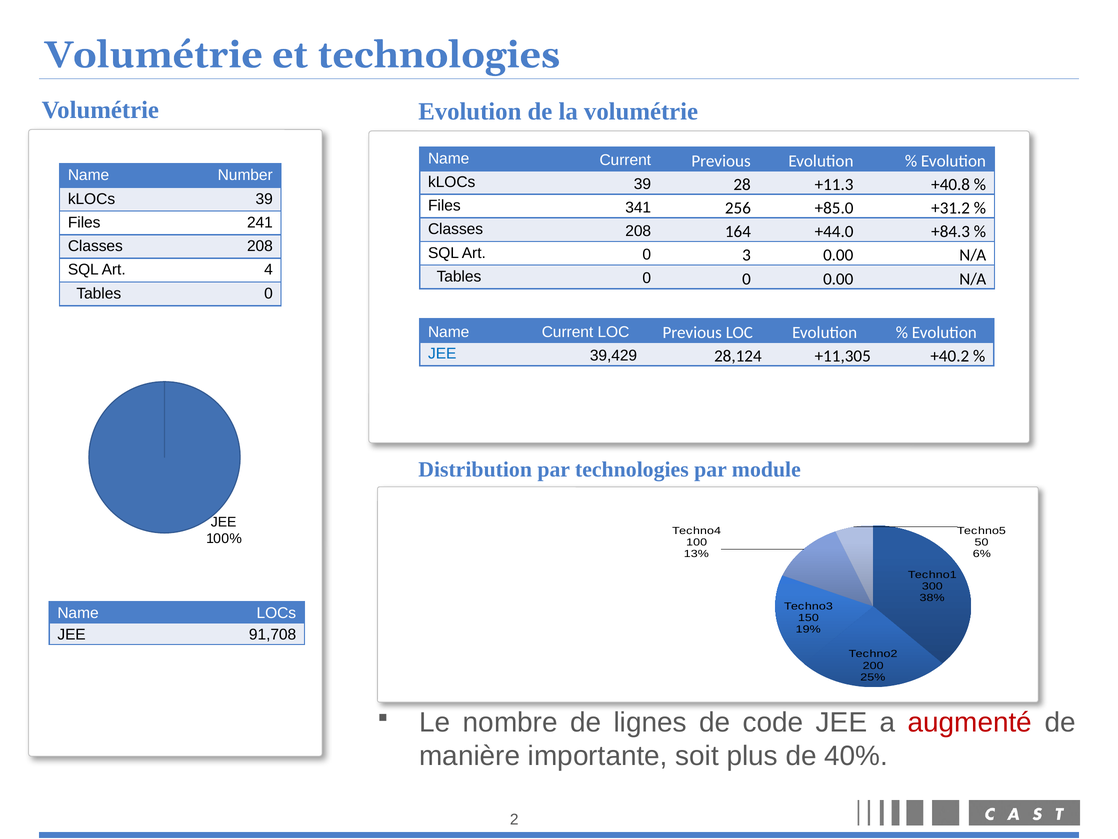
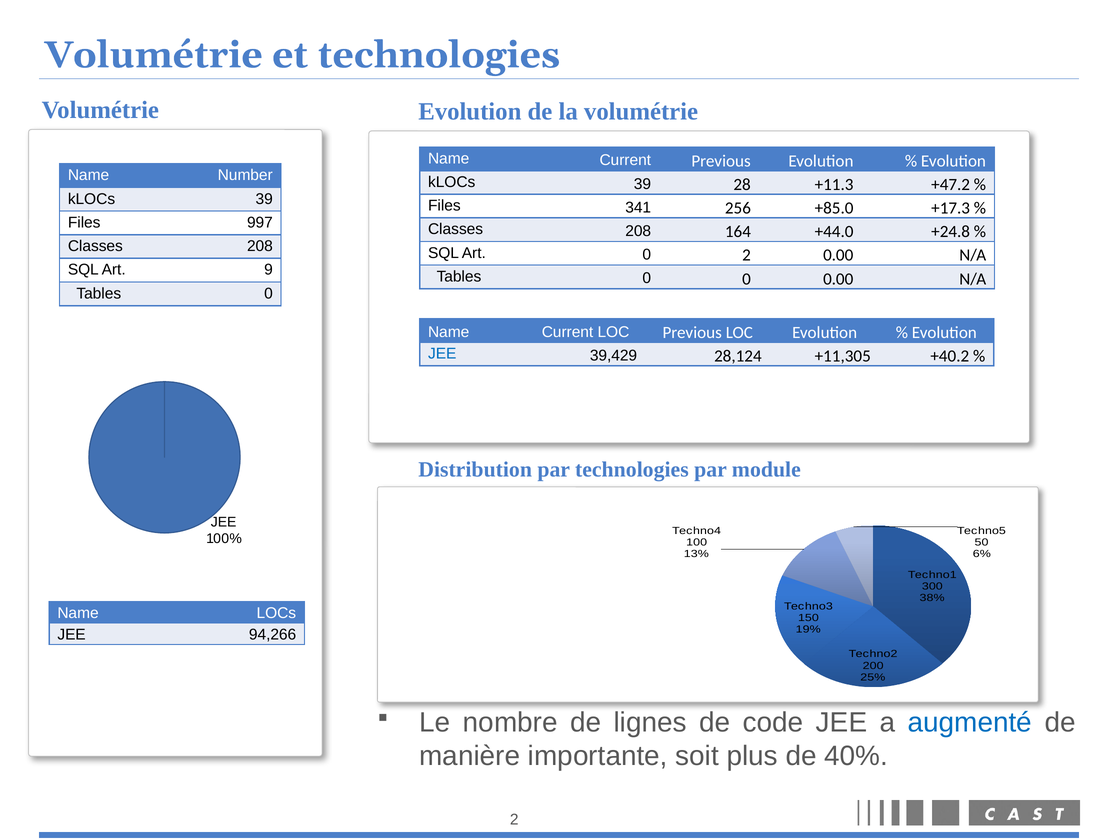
+40.8: +40.8 -> +47.2 (951, 184)
+31.2: +31.2 -> +17.3 (951, 208)
241: 241 -> 997 (260, 222)
+84.3: +84.3 -> +24.8 (951, 232)
0 3: 3 -> 2 (747, 255)
4: 4 -> 9 (268, 270)
91,708: 91,708 -> 94,266 (273, 634)
augmenté colour: red -> blue (970, 722)
